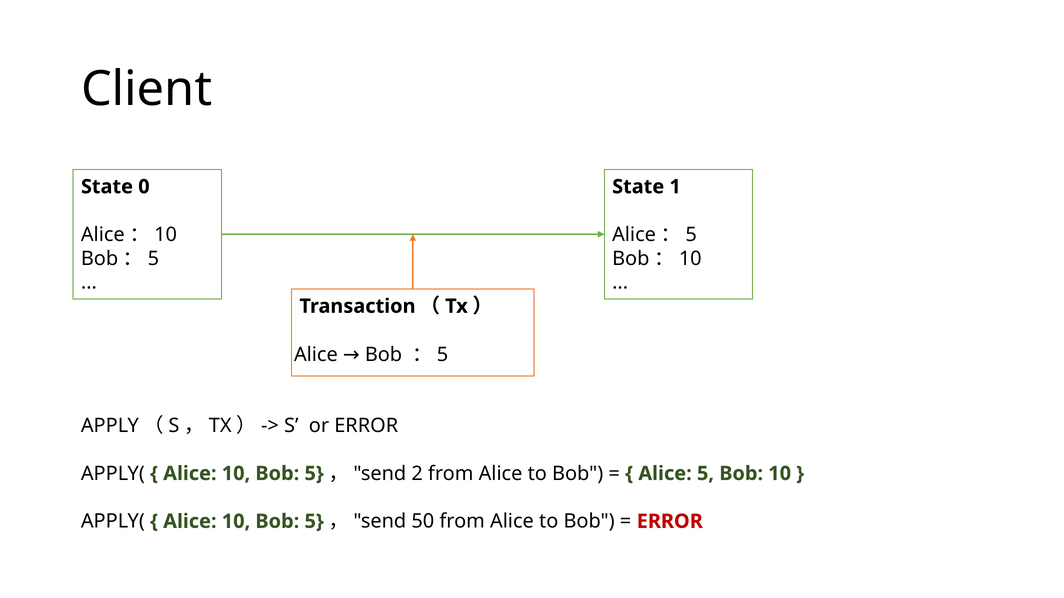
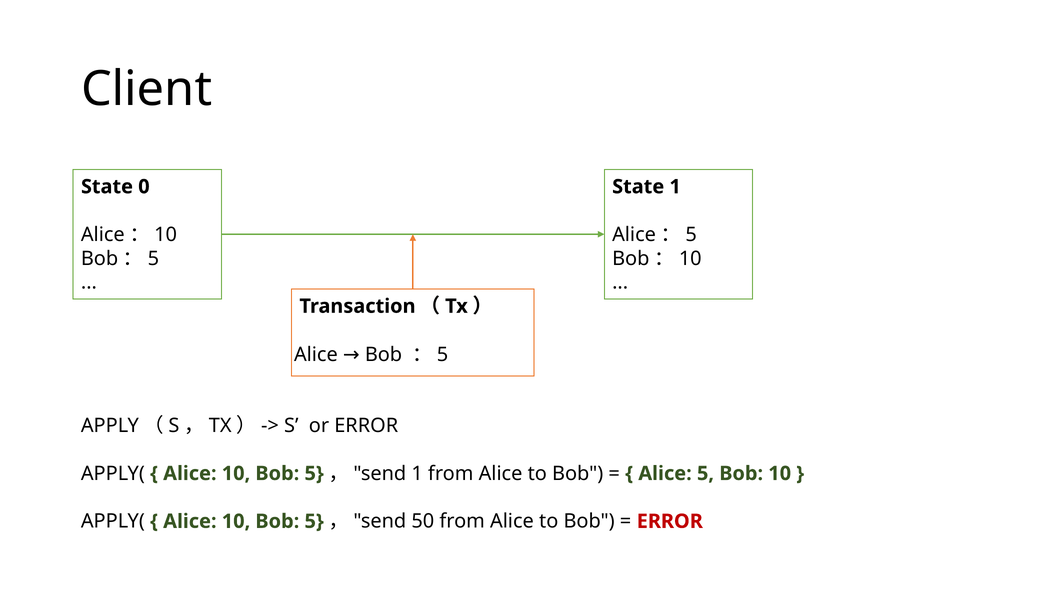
2: 2 -> 1 (417, 474)
